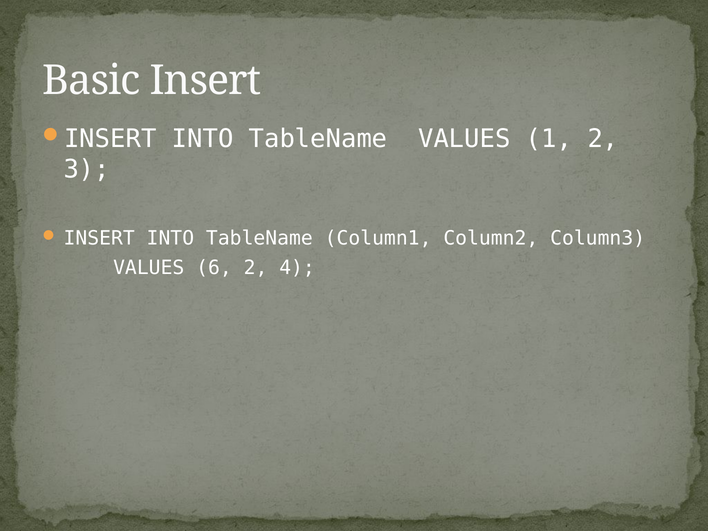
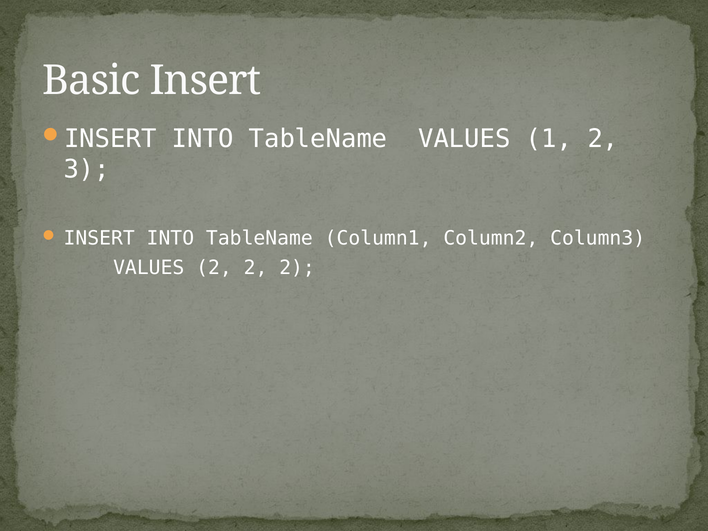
VALUES 6: 6 -> 2 (214, 268)
4: 4 -> 2 (297, 268)
